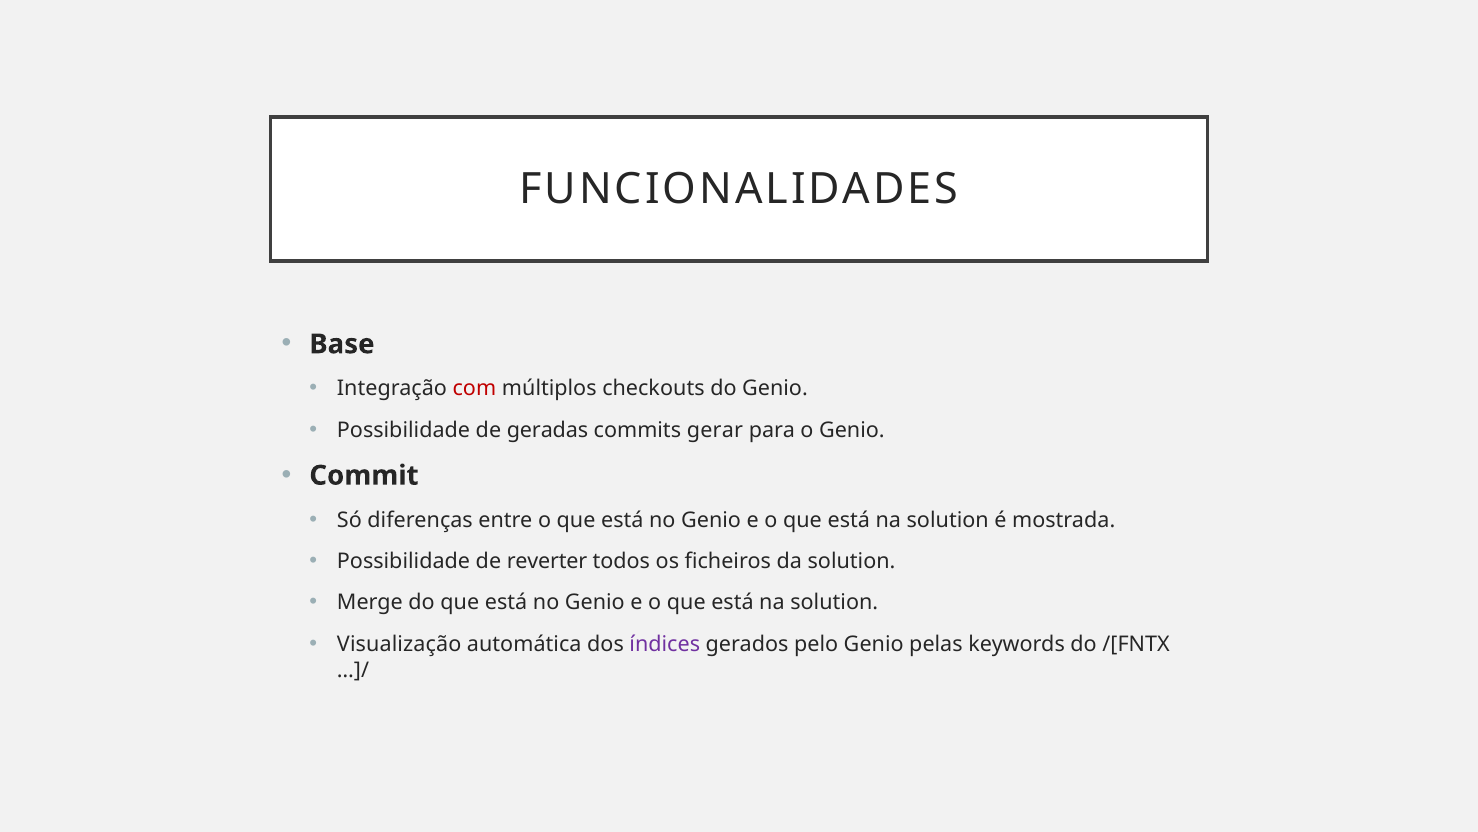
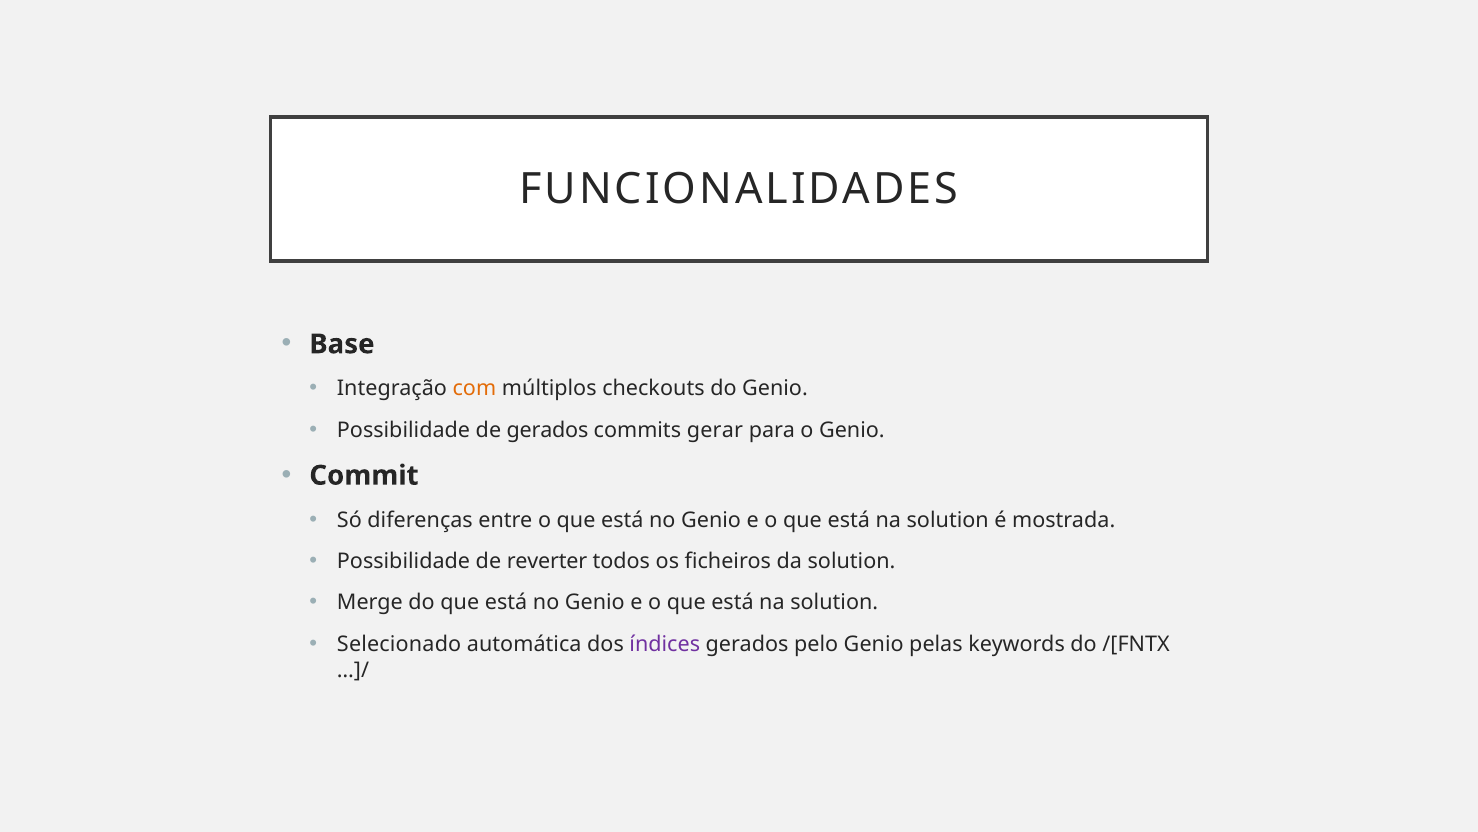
com colour: red -> orange (474, 388)
de geradas: geradas -> gerados (548, 430)
Visualização: Visualização -> Selecionado (399, 644)
